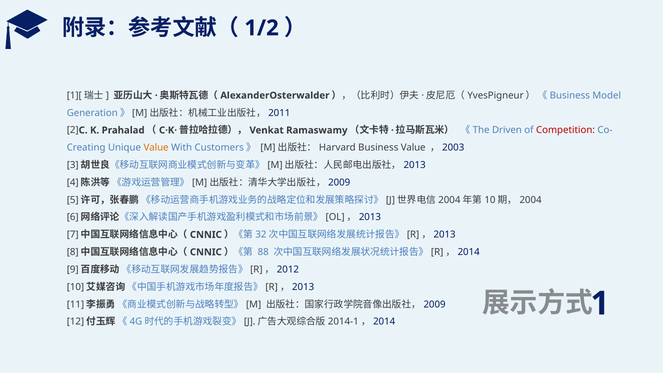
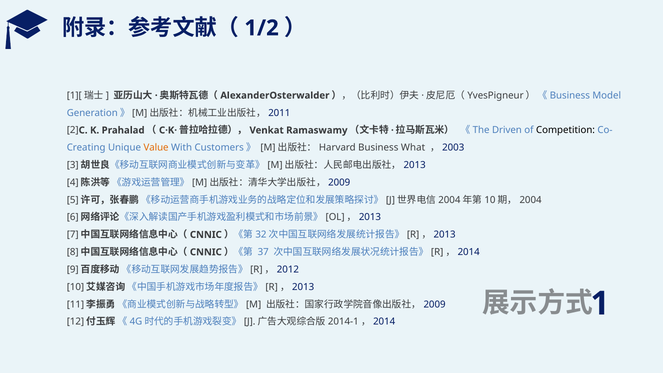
Competition colour: red -> black (566, 130)
Business Value: Value -> What (413, 148)
88: 88 -> 37 (263, 252)
